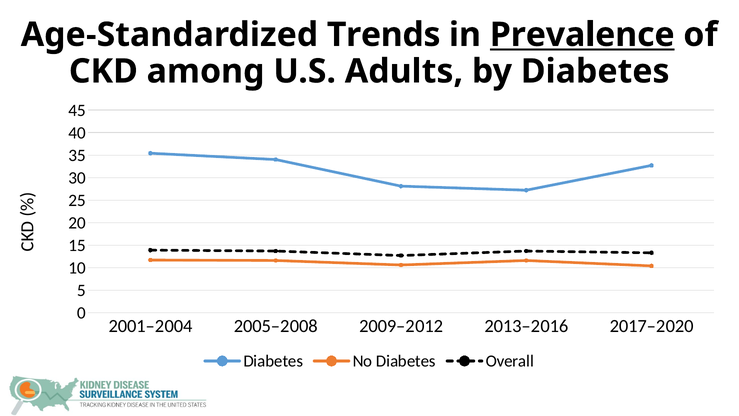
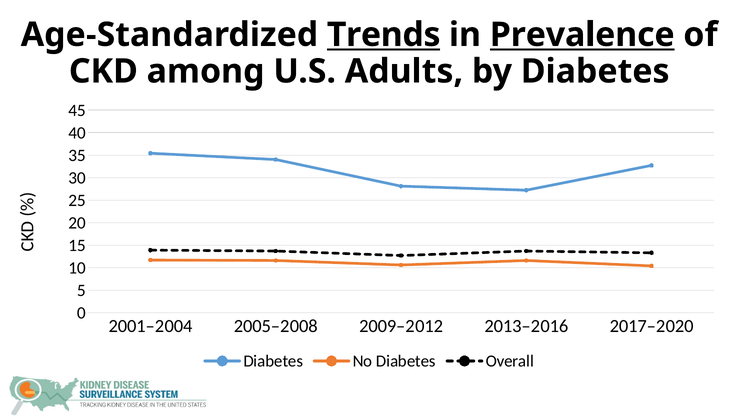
Trends underline: none -> present (384, 35)
